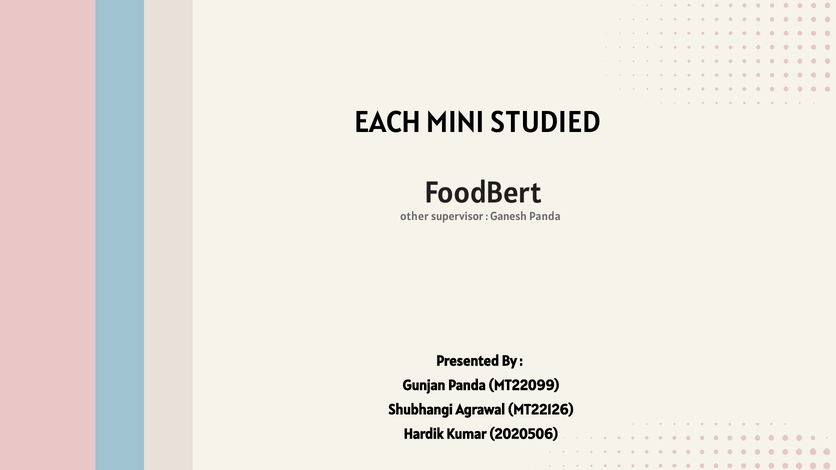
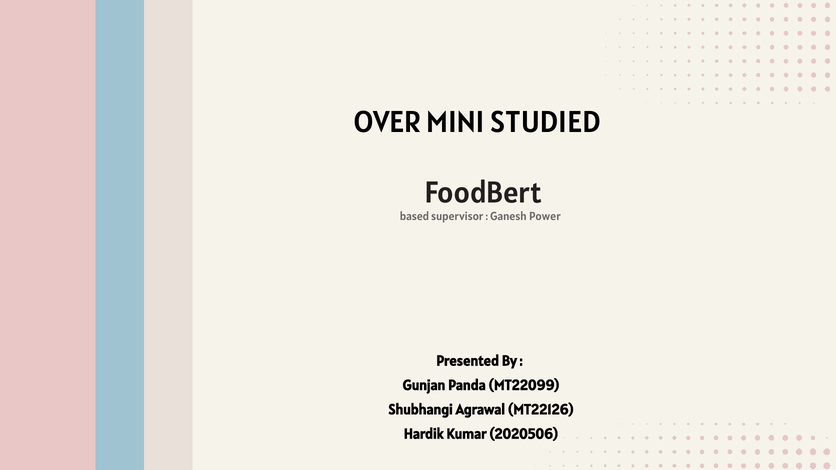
EACH: EACH -> OVER (388, 122)
other: other -> based (414, 217)
Ganesh Panda: Panda -> Power (545, 217)
